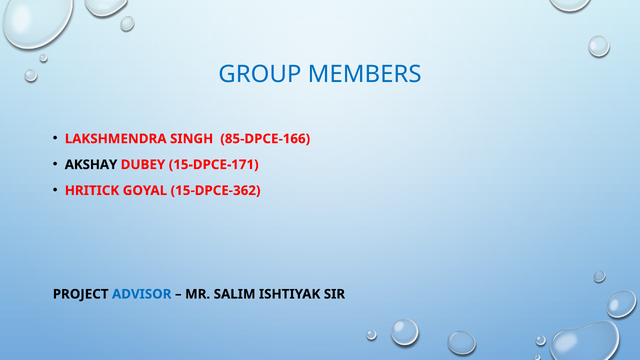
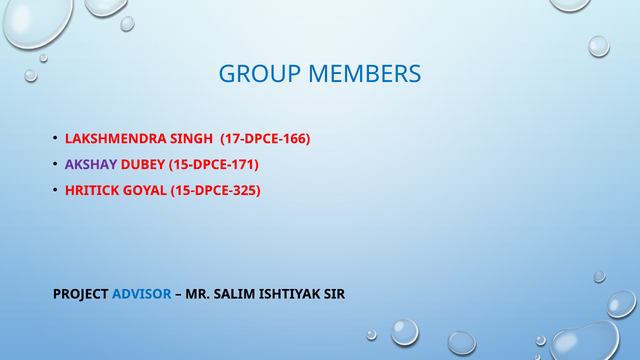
85-DPCE-166: 85-DPCE-166 -> 17-DPCE-166 (265, 139)
AKSHAY colour: black -> purple (91, 165)
15-DPCE-362: 15-DPCE-362 -> 15-DPCE-325 (216, 191)
